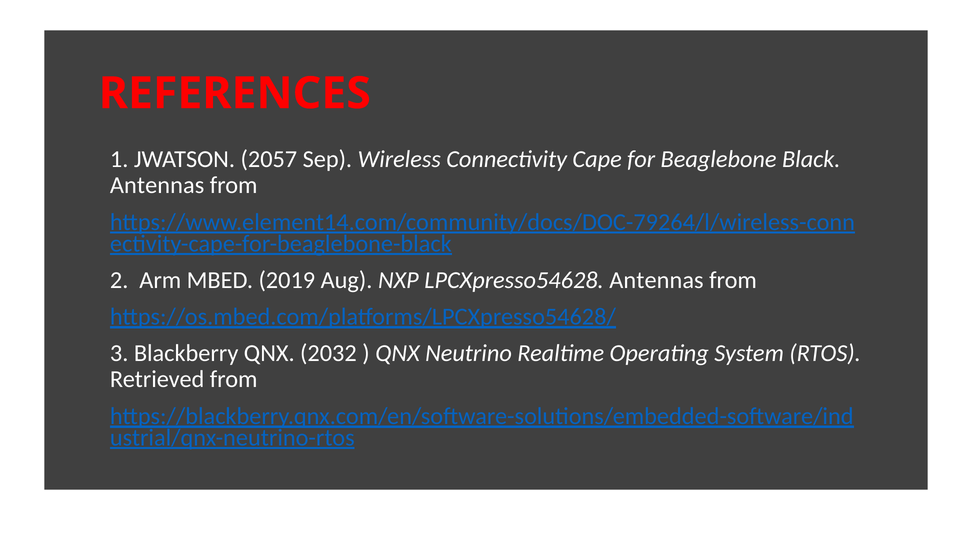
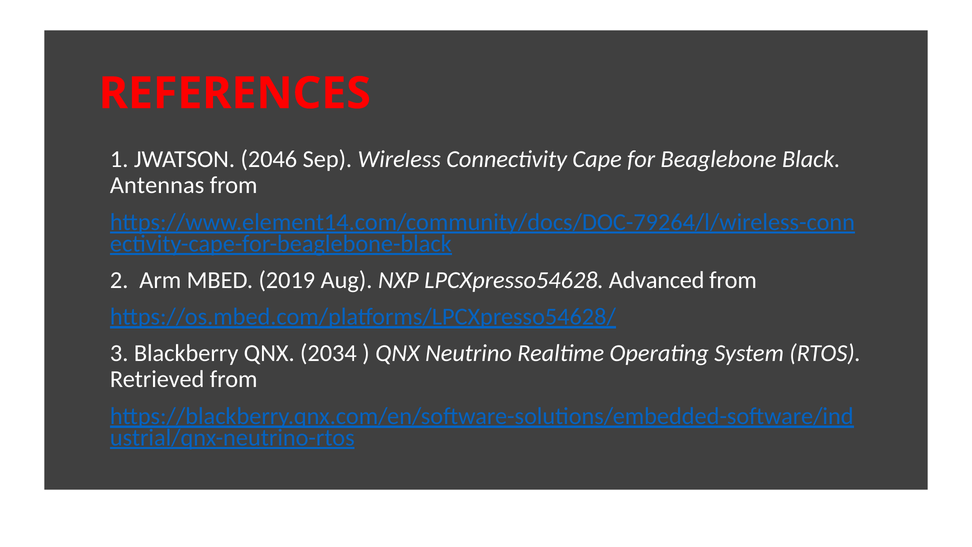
2057: 2057 -> 2046 (269, 159)
LPCXpresso54628 Antennas: Antennas -> Advanced (657, 280)
2032: 2032 -> 2034 (328, 353)
